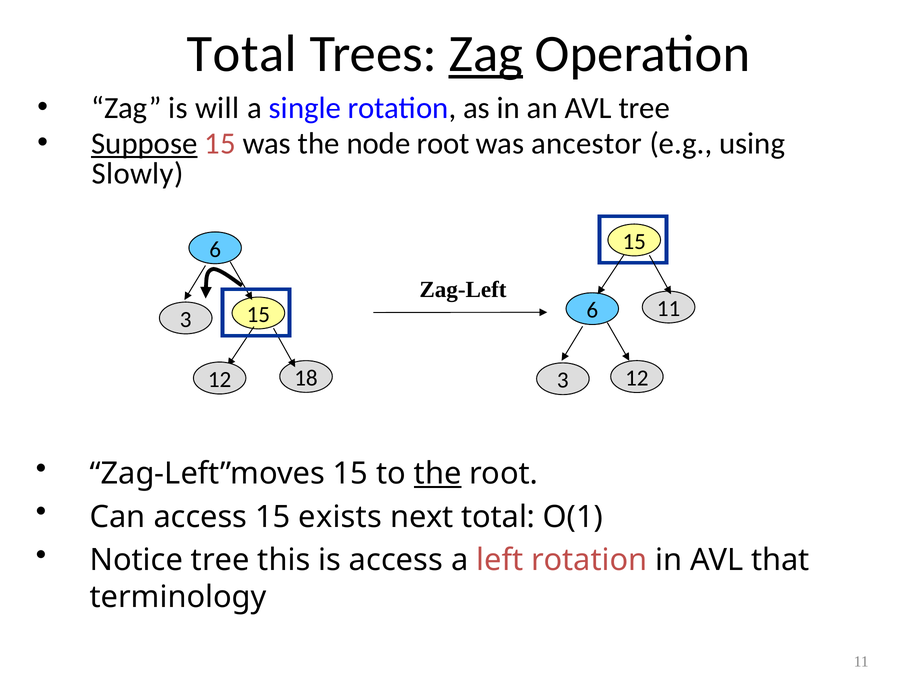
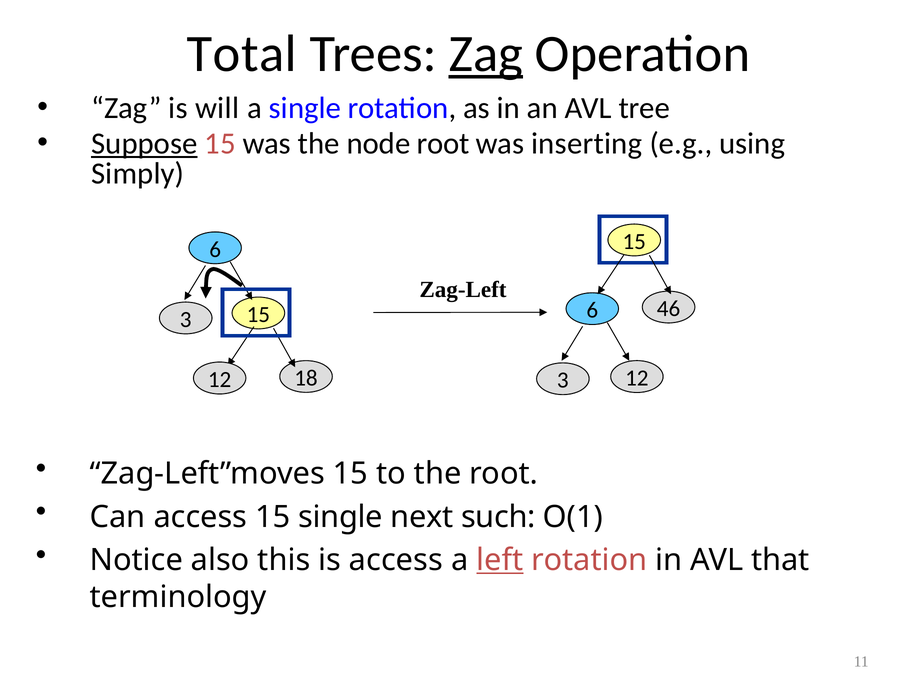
ancestor: ancestor -> inserting (587, 144)
Slowly: Slowly -> Simply (138, 174)
6 11: 11 -> 46 (669, 309)
the underline: present -> none (438, 474)
15 exists: exists -> single (340, 517)
next total: total -> such (498, 517)
Notice tree: tree -> also (220, 560)
left underline: none -> present (500, 560)
